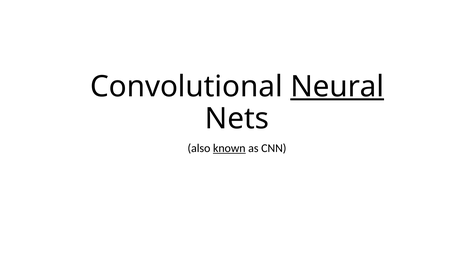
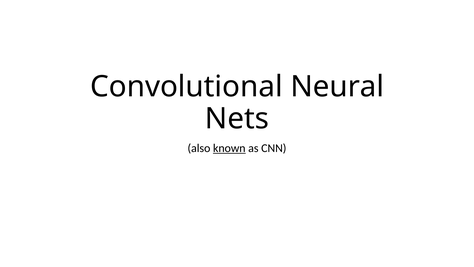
Neural underline: present -> none (337, 87)
